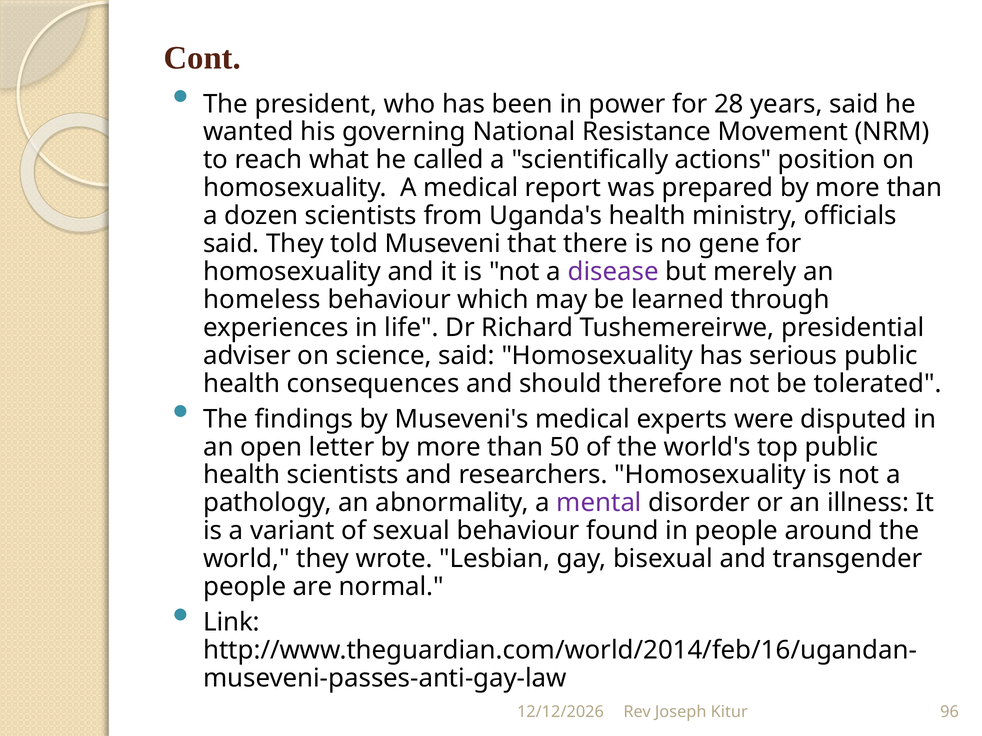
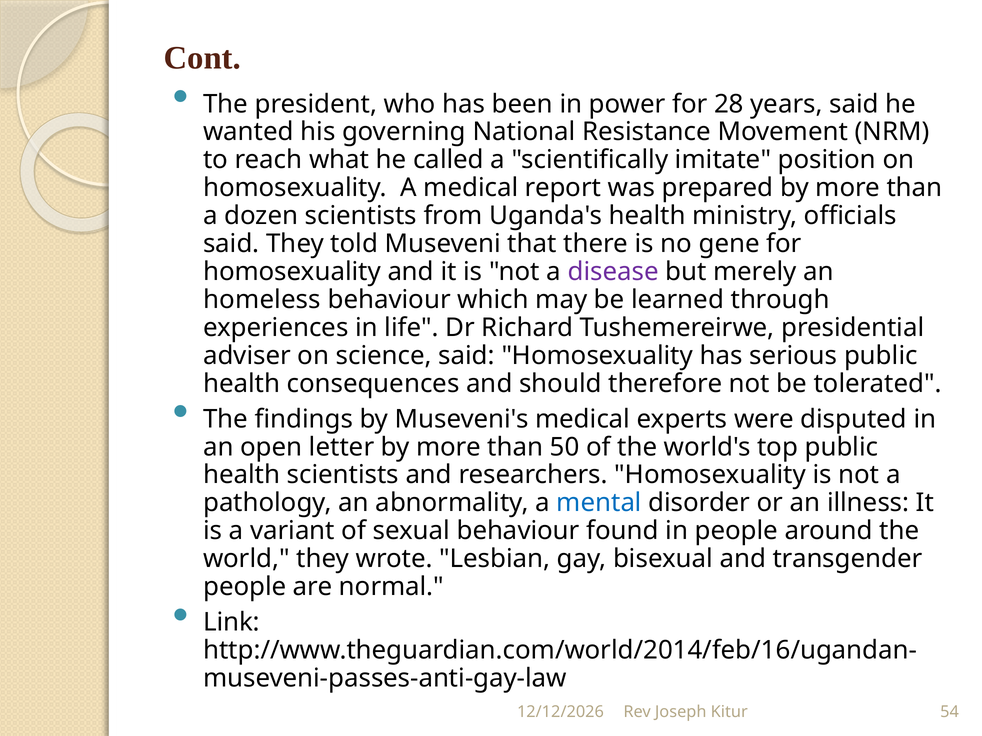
actions: actions -> imitate (723, 160)
mental colour: purple -> blue (599, 503)
96: 96 -> 54 (950, 712)
